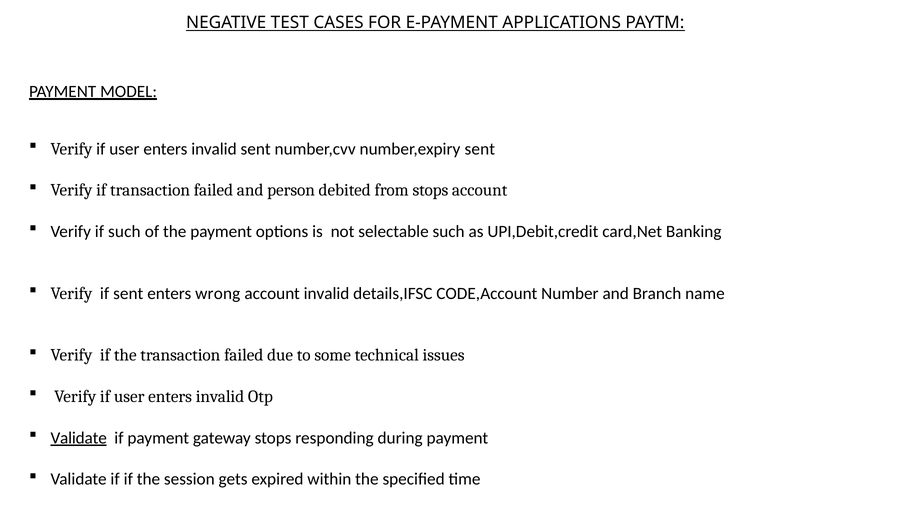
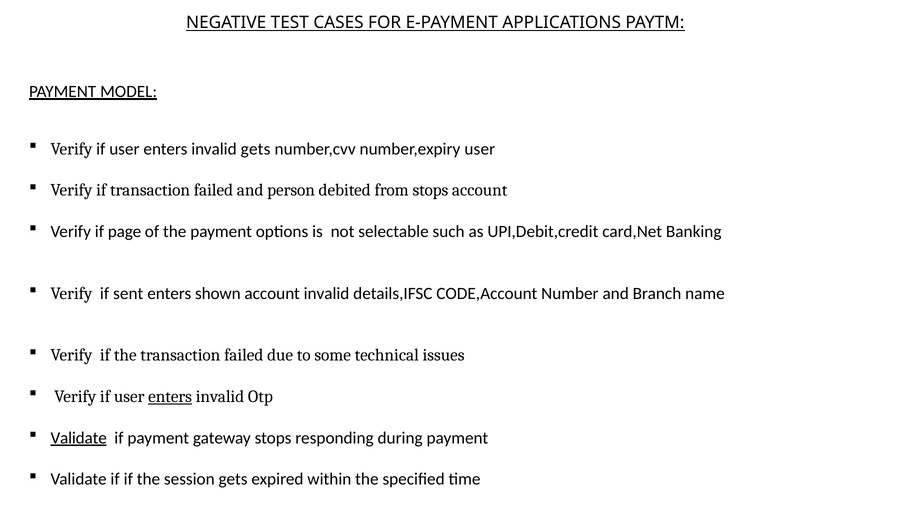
invalid sent: sent -> gets (256, 149)
number,expiry sent: sent -> user (480, 149)
if such: such -> page (125, 232)
wrong: wrong -> shown (218, 294)
enters underline: none -> present (170, 397)
